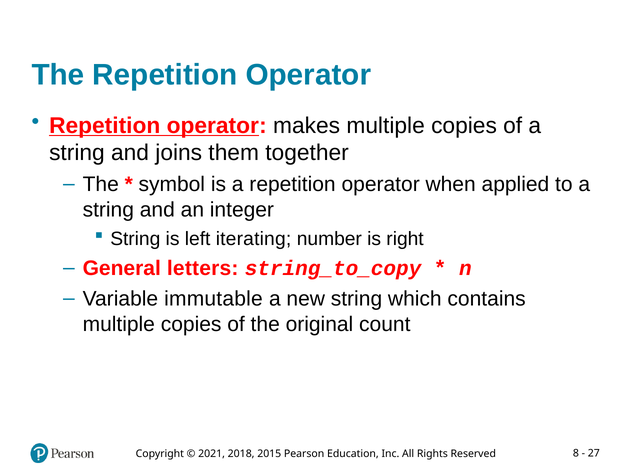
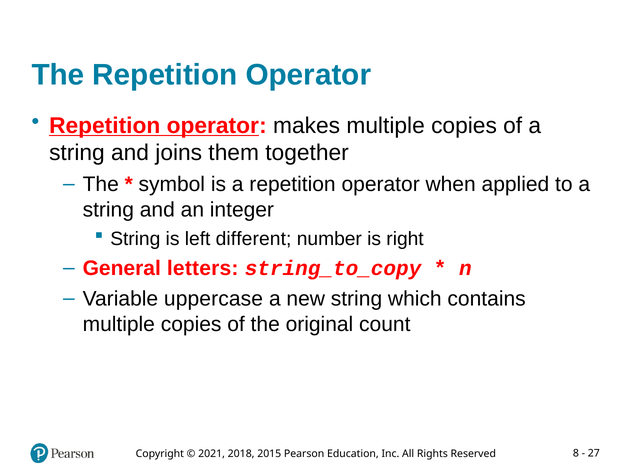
iterating: iterating -> different (254, 239)
immutable: immutable -> uppercase (213, 299)
